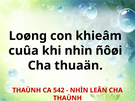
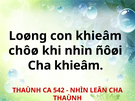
cuûa: cuûa -> chôø (24, 51)
Cha thuaän: thuaän -> khieâm (79, 66)
